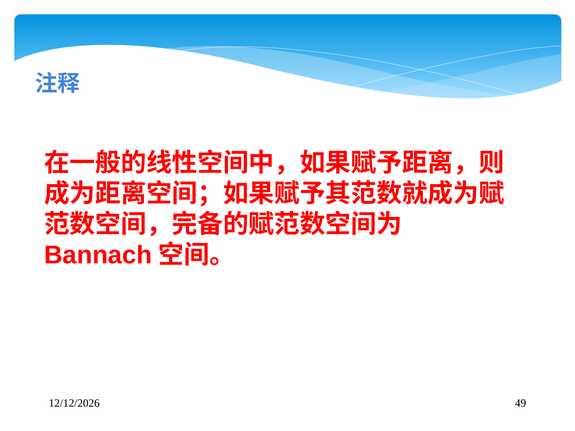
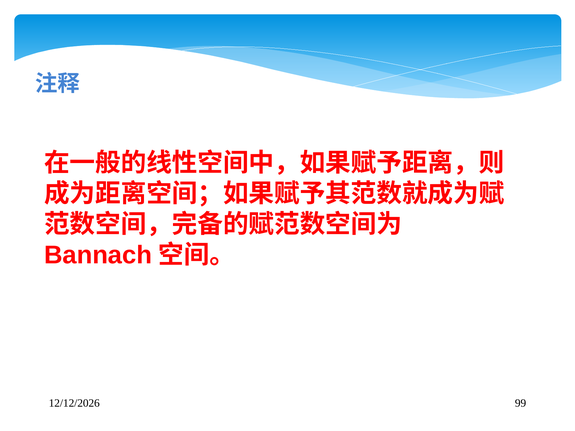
49: 49 -> 99 (521, 403)
